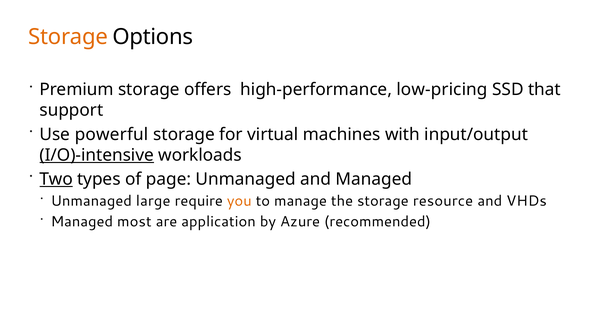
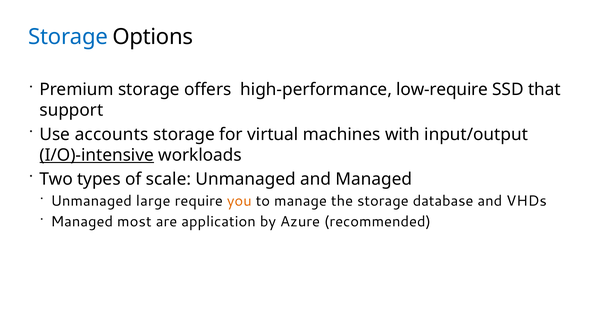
Storage colour: orange -> blue (68, 37)
low-pricing: low-pricing -> low-require (442, 90)
powerful: powerful -> accounts (112, 135)
Two underline: present -> none (56, 179)
page: page -> scale (168, 179)
resource: resource -> database (443, 201)
